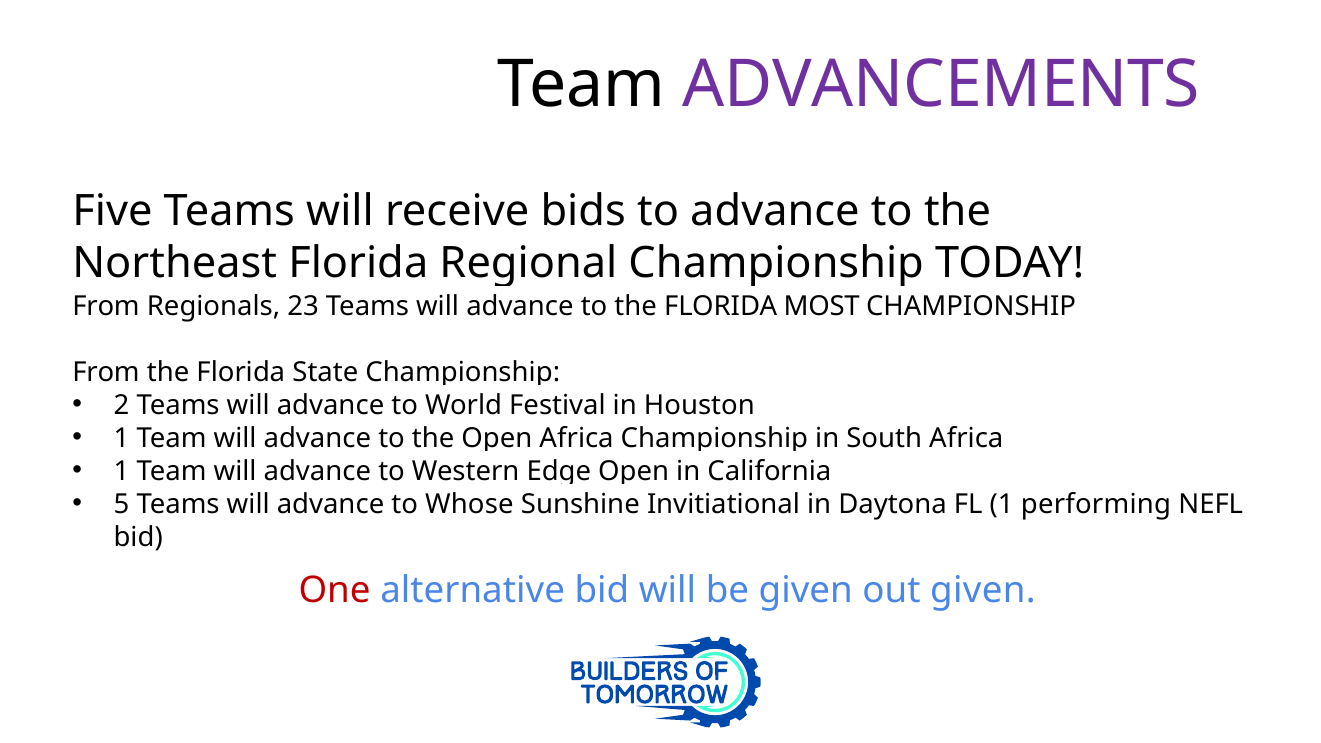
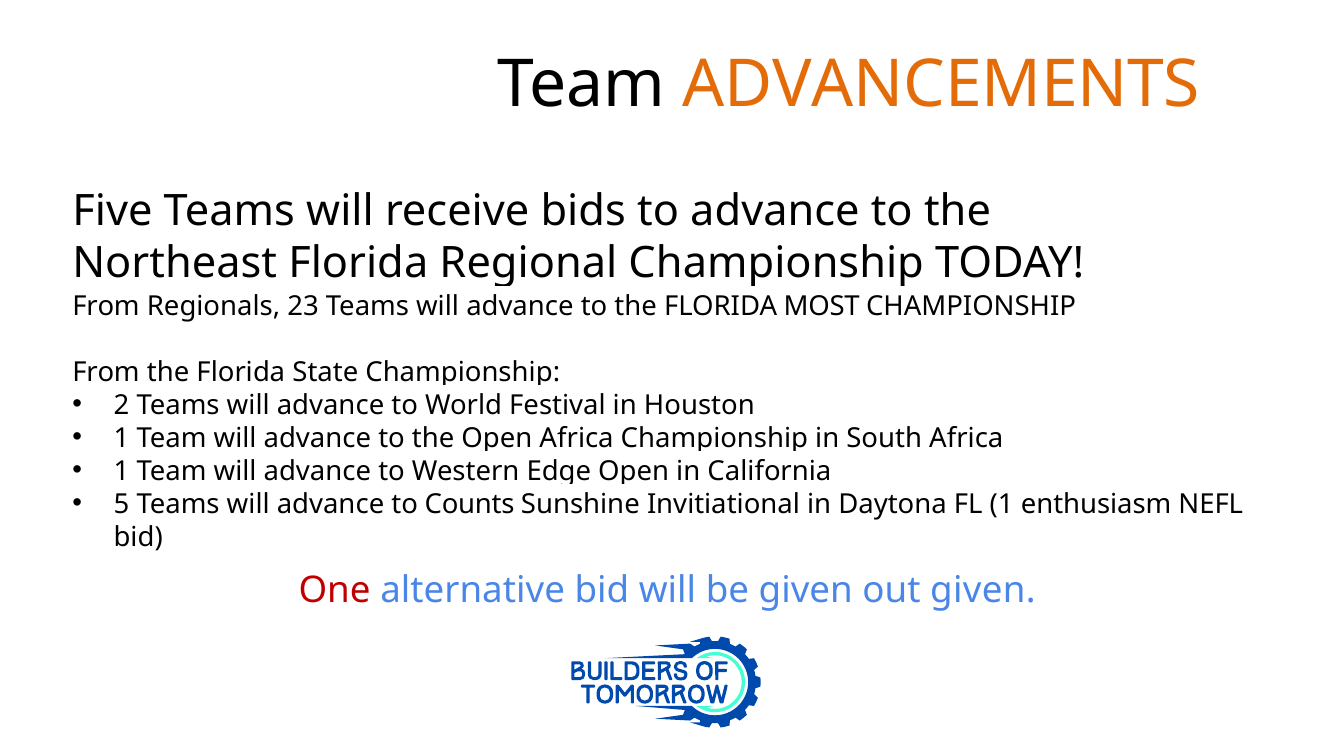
ADVANCEMENTS colour: purple -> orange (941, 85)
Whose: Whose -> Counts (470, 504)
performing: performing -> enthusiasm (1096, 504)
